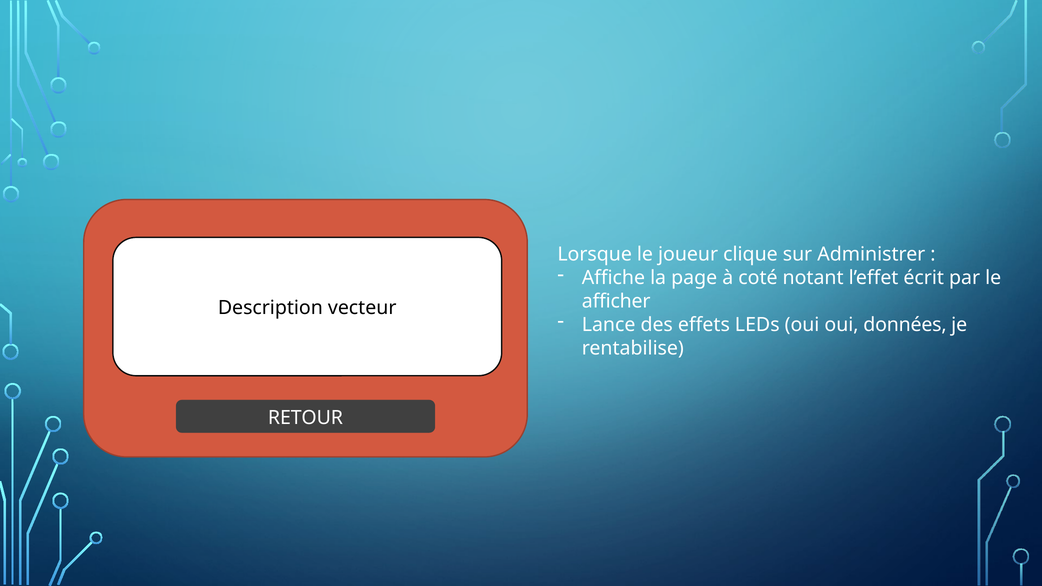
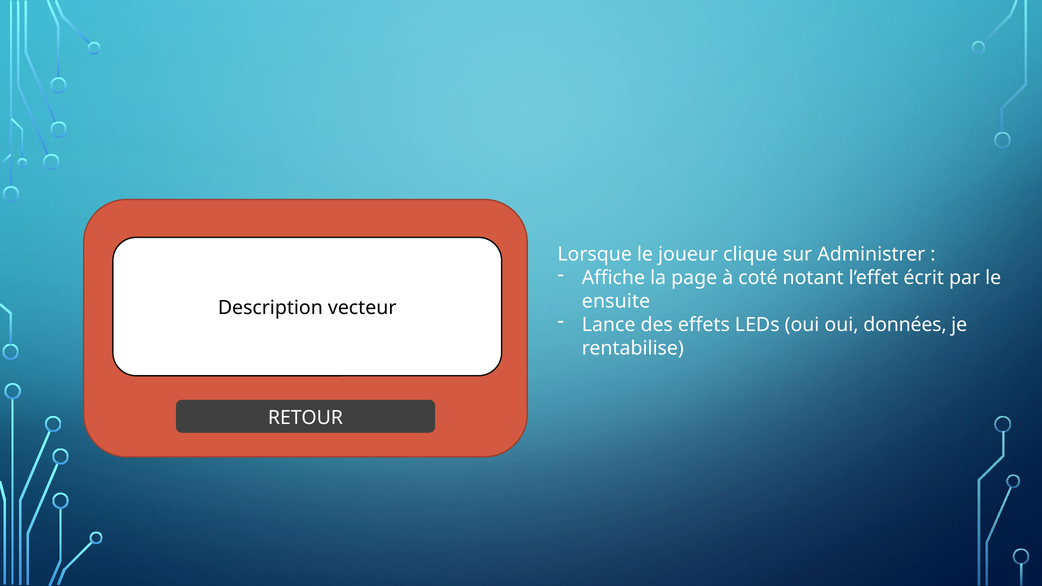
afficher: afficher -> ensuite (616, 301)
